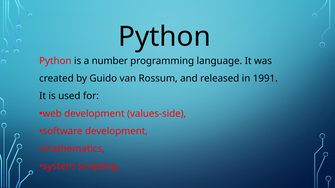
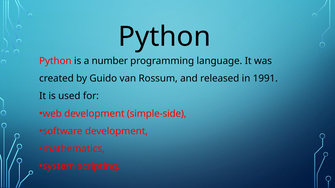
values-side: values-side -> simple-side (157, 114)
